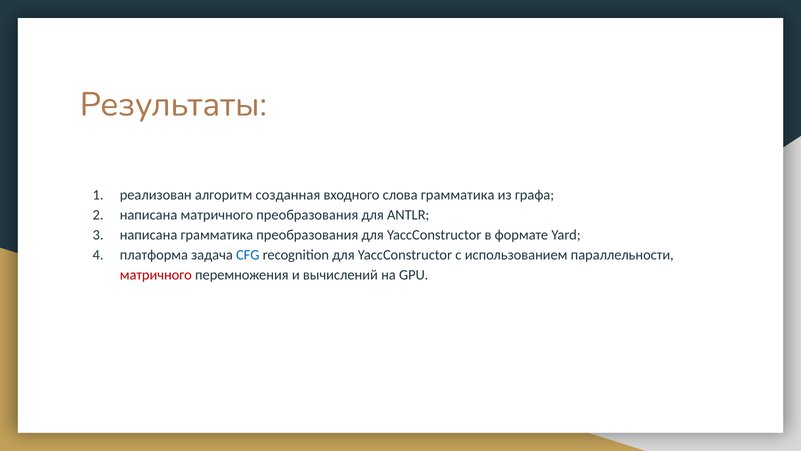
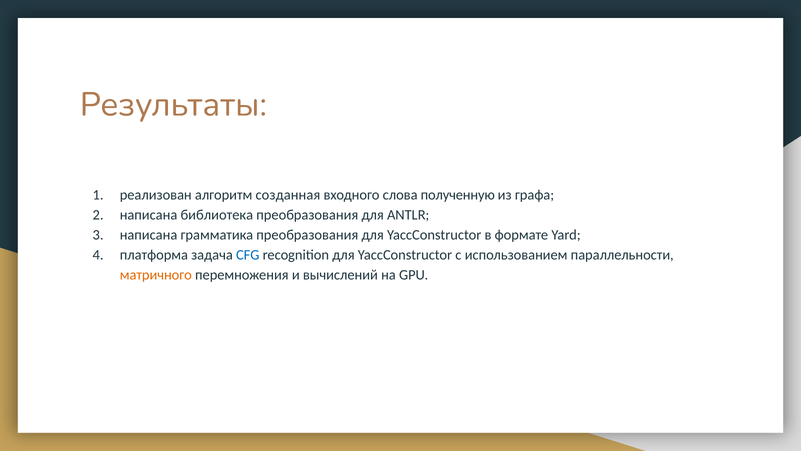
слова грамматика: грамматика -> полученную (458, 195)
написана матричного: матричного -> библиотека (217, 215)
матричного colour: red -> orange (156, 275)
